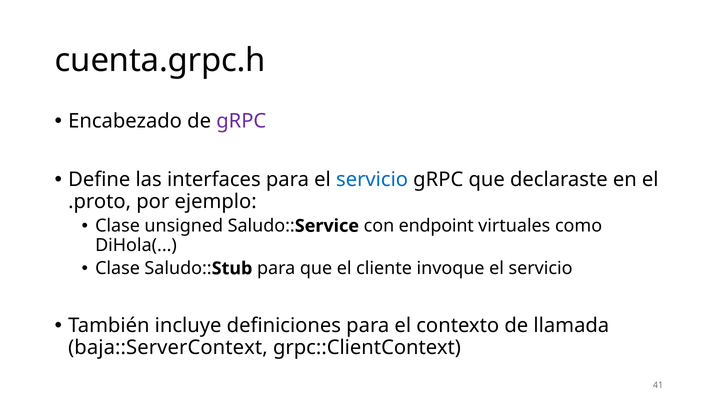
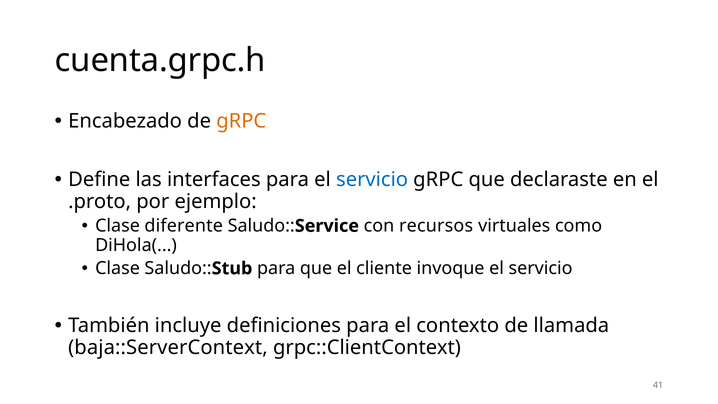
gRPC colour: purple -> orange (241, 121)
unsigned: unsigned -> diferente (184, 226)
endpoint: endpoint -> recursos (436, 226)
